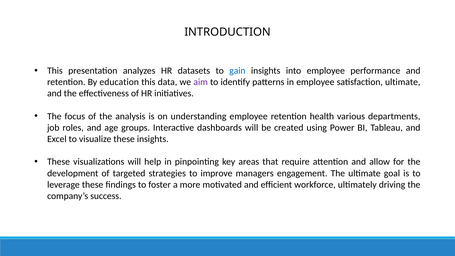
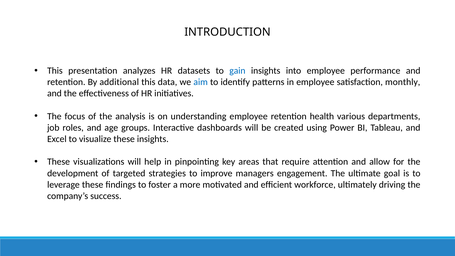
education: education -> additional (119, 82)
aim colour: purple -> blue (201, 82)
satisfaction ultimate: ultimate -> monthly (403, 82)
